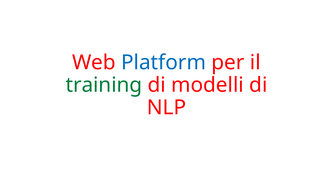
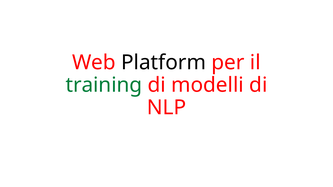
Platform colour: blue -> black (164, 63)
